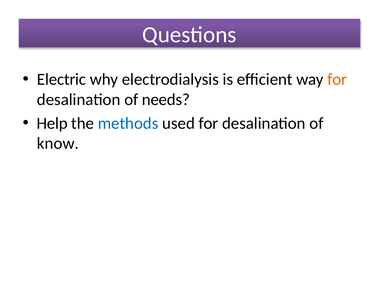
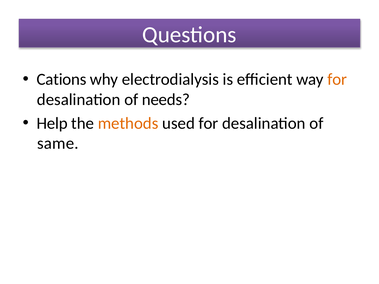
Electric: Electric -> Cations (62, 80)
methods colour: blue -> orange (128, 123)
know: know -> same (58, 144)
